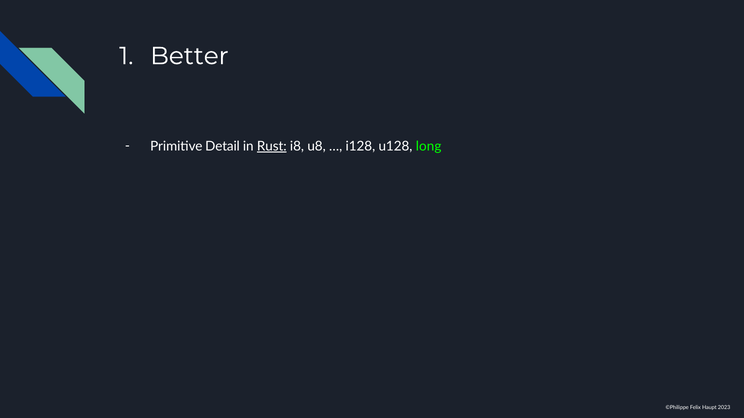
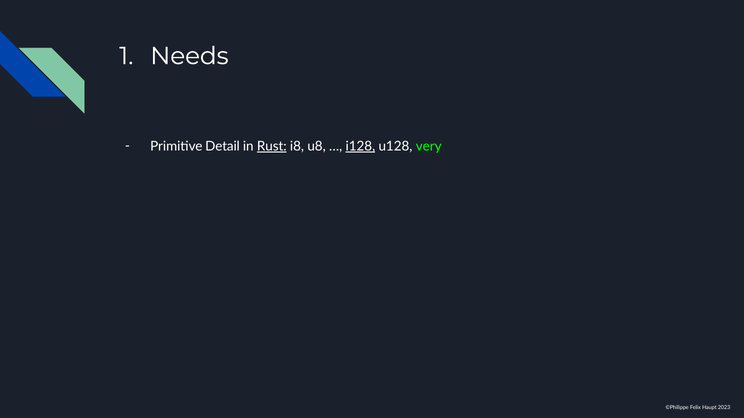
Better: Better -> Needs (189, 56)
i128 underline: none -> present (360, 146)
long: long -> very (429, 146)
